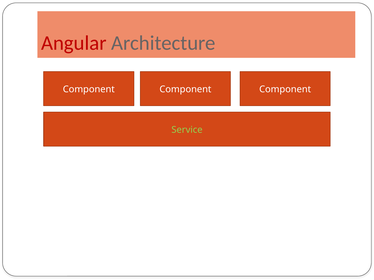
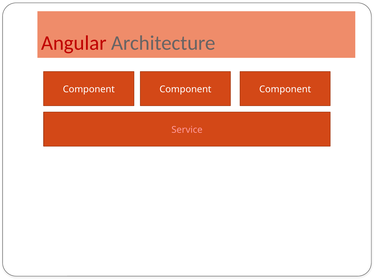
Service colour: light green -> pink (187, 130)
